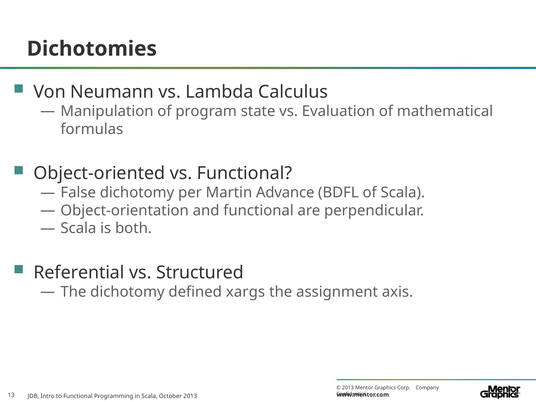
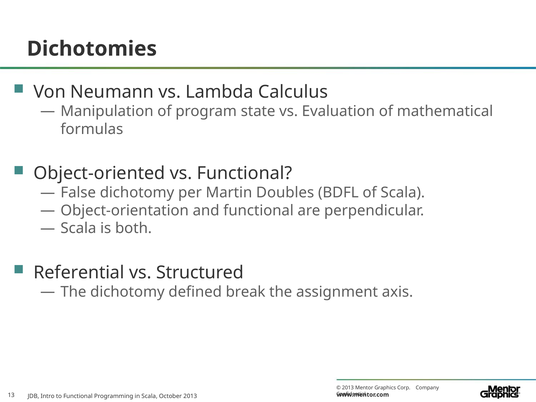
Advance: Advance -> Doubles (285, 193)
xargs: xargs -> break (246, 292)
